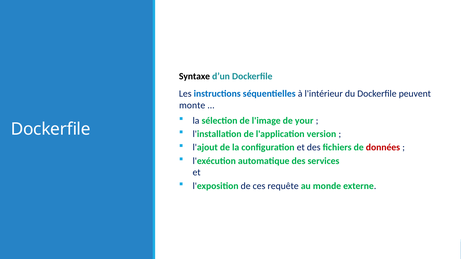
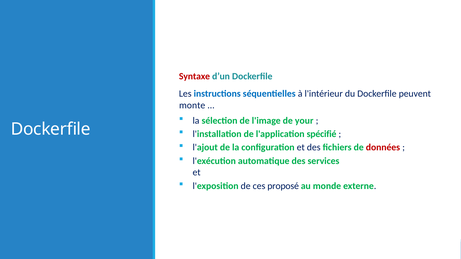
Syntaxe colour: black -> red (194, 76)
version: version -> spécifié (322, 134)
requête: requête -> proposé (283, 186)
